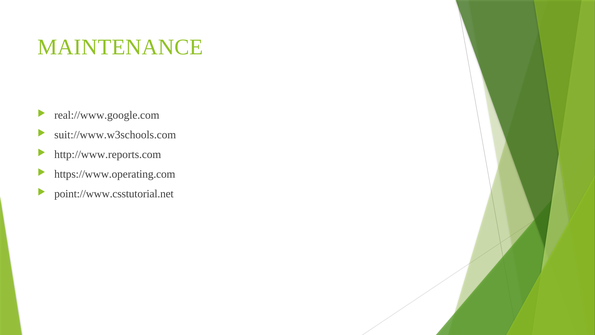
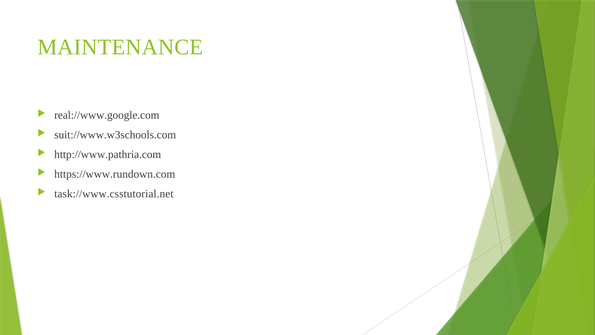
http://www.reports.com: http://www.reports.com -> http://www.pathria.com (108, 154)
https://www.operating.com: https://www.operating.com -> https://www.rundown.com (115, 174)
point://www.csstutorial.net: point://www.csstutorial.net -> task://www.csstutorial.net (114, 194)
